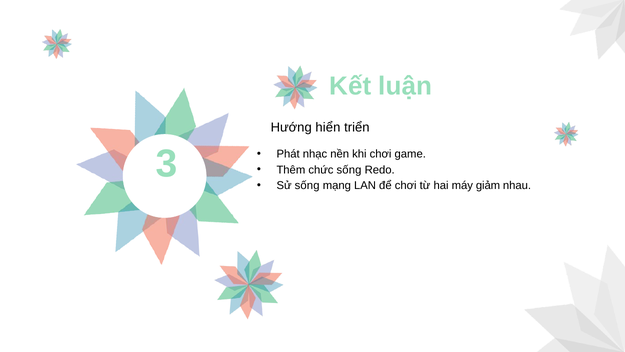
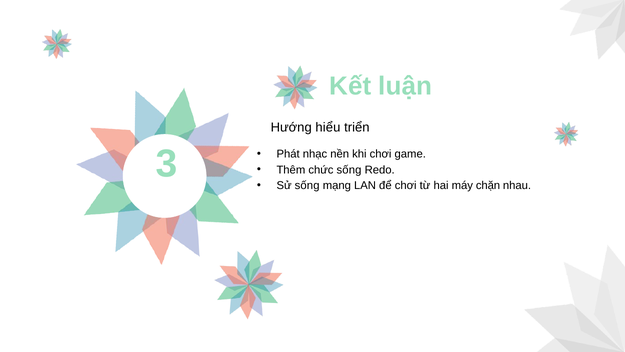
hiển: hiển -> hiểu (328, 128)
giảm: giảm -> chặn (488, 186)
